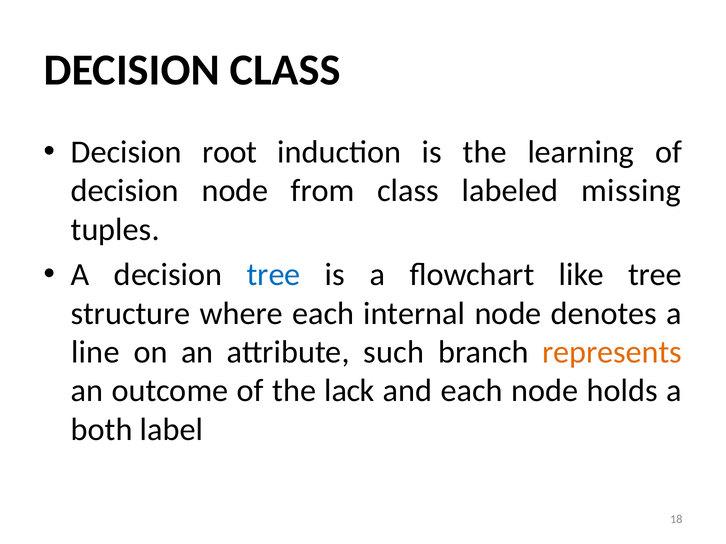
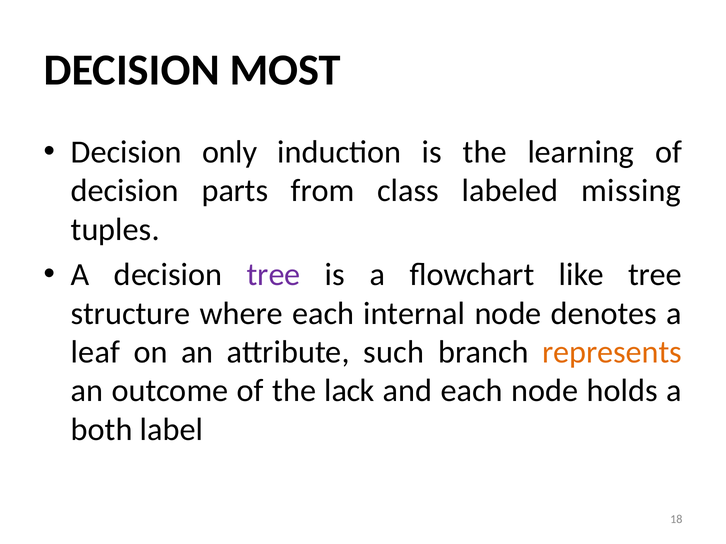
DECISION CLASS: CLASS -> MOST (285, 70)
root: root -> only (230, 152)
decision node: node -> parts (235, 191)
tree colour: blue -> purple (274, 275)
line: line -> leaf (95, 352)
